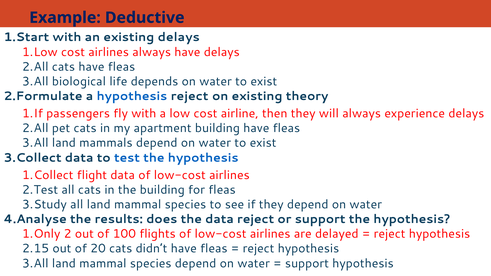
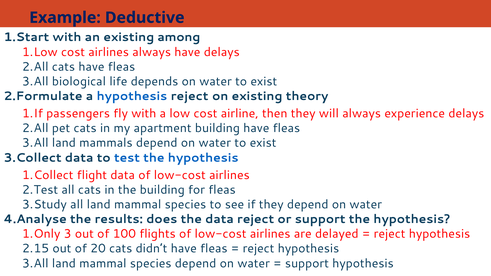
existing delays: delays -> among (179, 37)
2: 2 -> 3 (68, 234)
